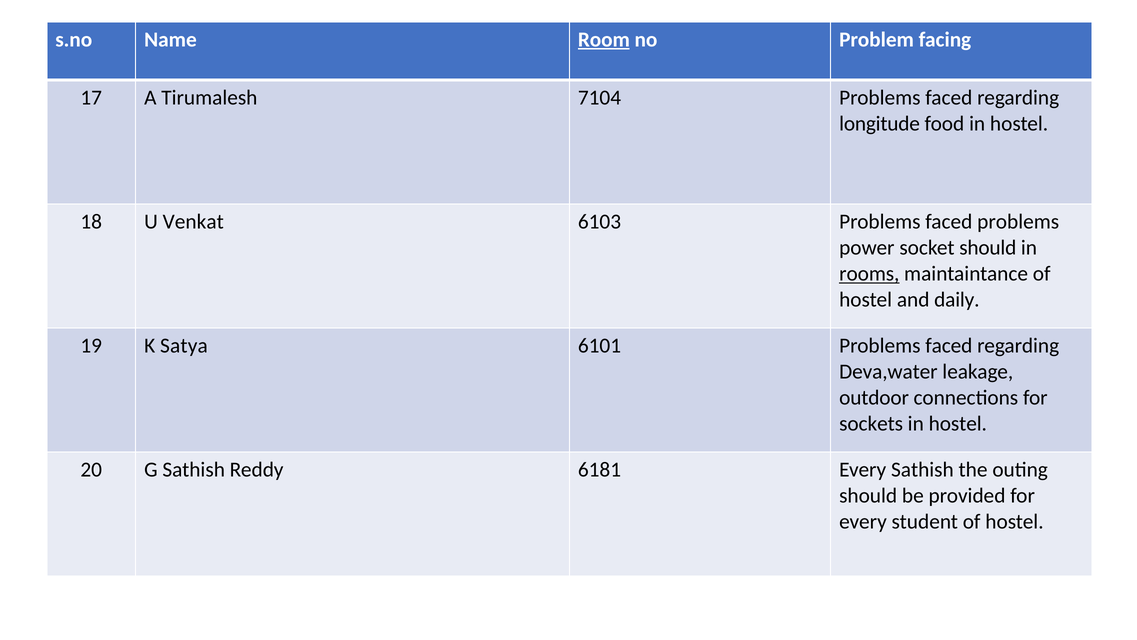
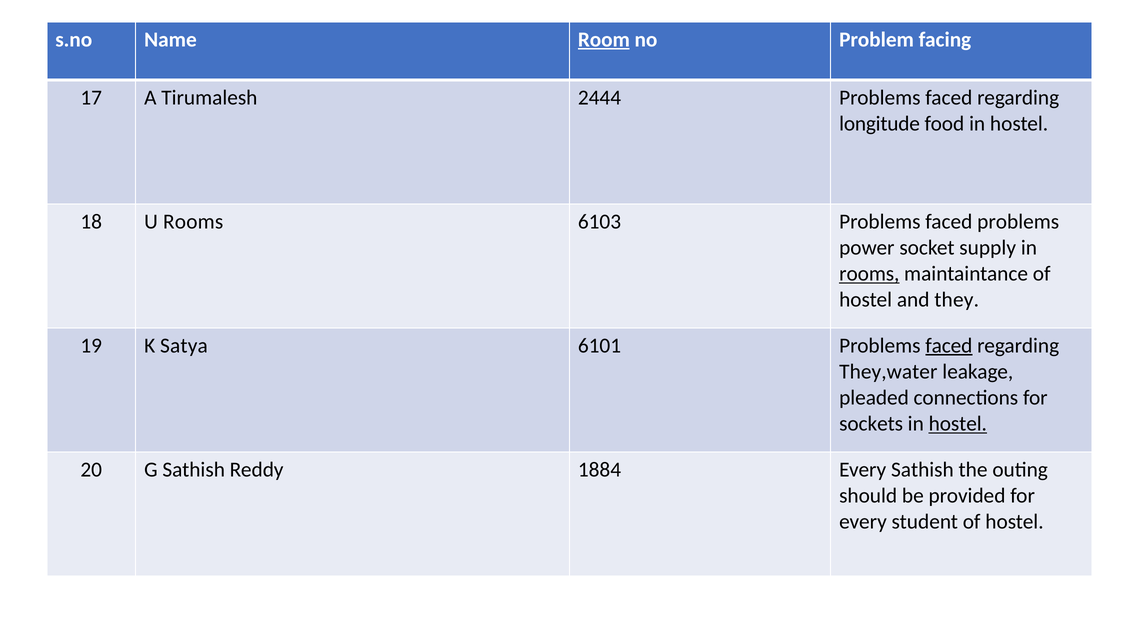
7104: 7104 -> 2444 (599, 98)
U Venkat: Venkat -> Rooms (193, 222)
socket should: should -> supply (988, 248)
daily: daily -> they (957, 300)
faced underline: none -> present (949, 345)
Deva,water: Deva,water -> They,water (888, 371)
outdoor: outdoor -> pleaded (874, 397)
hostel underline: none -> present (958, 423)
6181: 6181 -> 1884 (599, 469)
